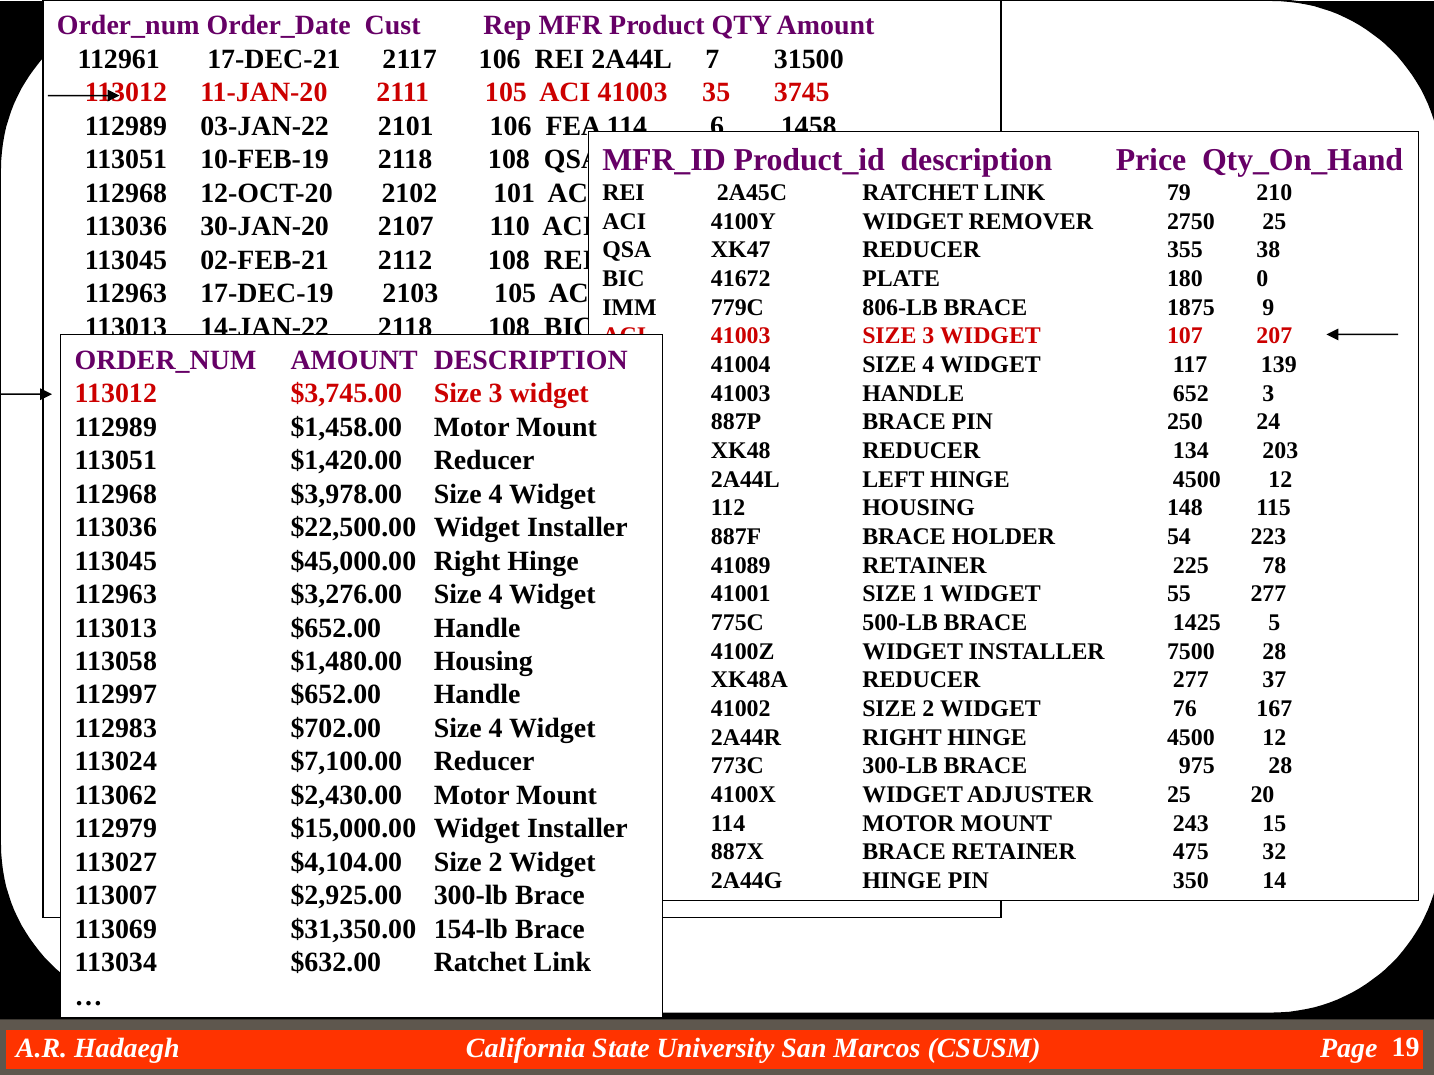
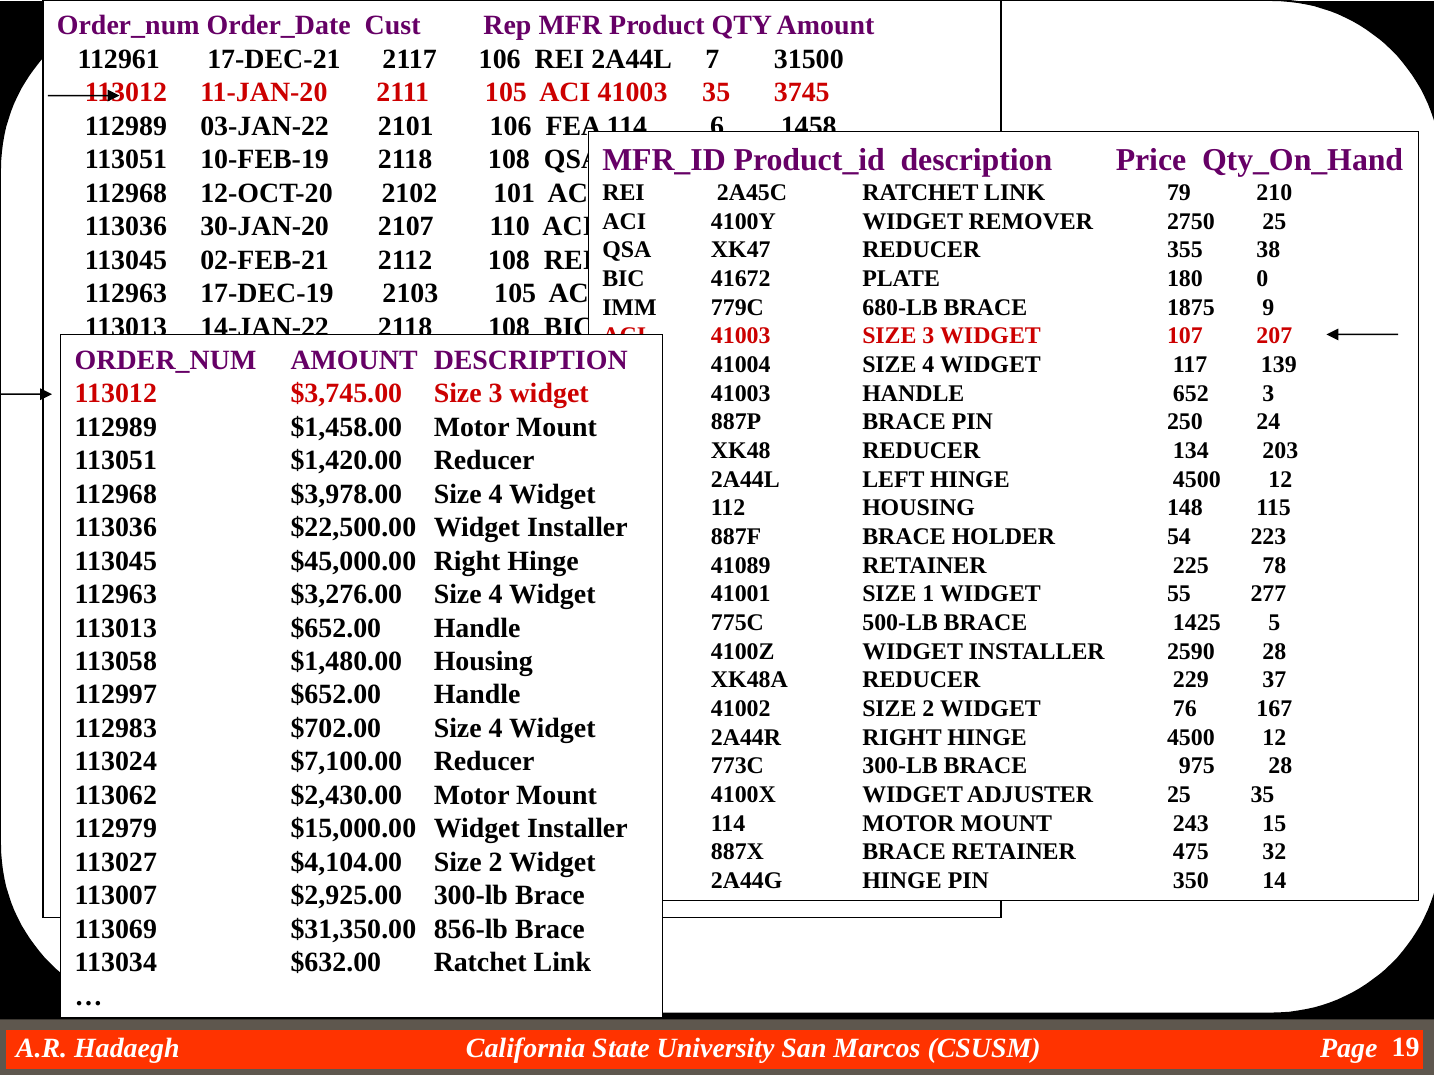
806-LB: 806-LB -> 680-LB (900, 307)
7500: 7500 -> 2590 (1191, 652)
REDUCER 277: 277 -> 229 (1191, 680)
25 20: 20 -> 35 (1262, 795)
154-lb: 154-lb -> 856-lb (471, 929)
